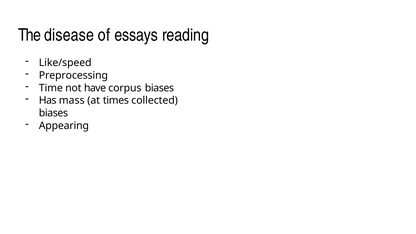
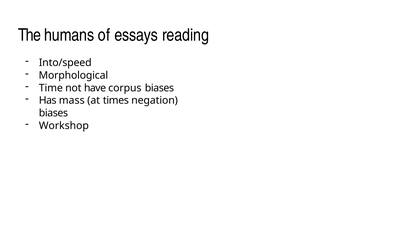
disease: disease -> humans (69, 35)
Like/speed: Like/speed -> Into/speed (65, 63)
Preprocessing: Preprocessing -> Morphological (73, 75)
collected: collected -> negation (155, 101)
Appearing: Appearing -> Workshop (64, 126)
